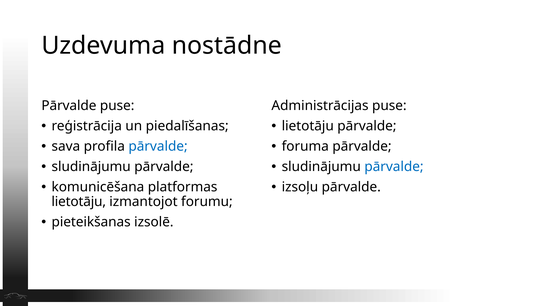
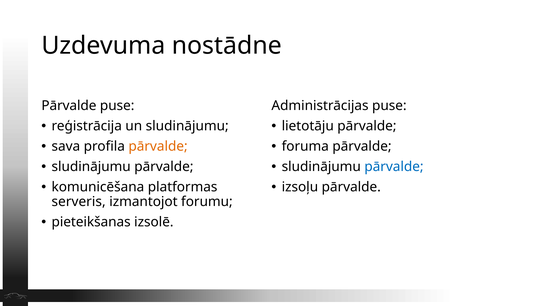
un piedalīšanas: piedalīšanas -> sludinājumu (187, 126)
pārvalde colour: blue -> orange (158, 146)
lietotāju: lietotāju -> serveris (79, 201)
